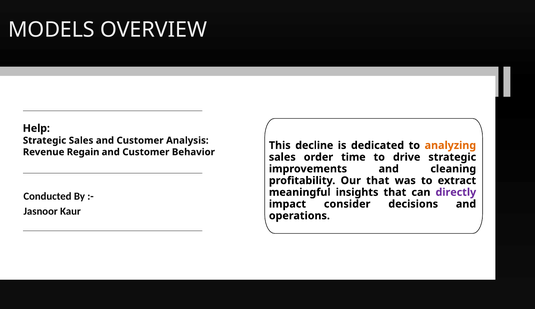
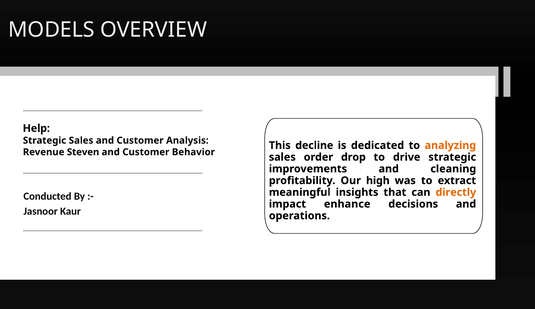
Regain: Regain -> Steven (83, 152)
time: time -> drop (353, 157)
Our that: that -> high (378, 181)
directly colour: purple -> orange (456, 193)
consider: consider -> enhance (347, 204)
